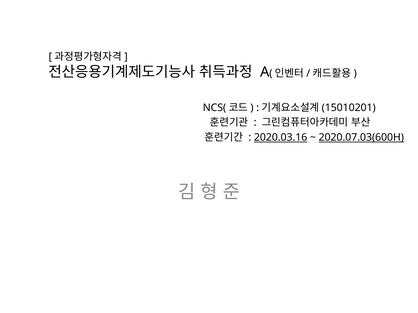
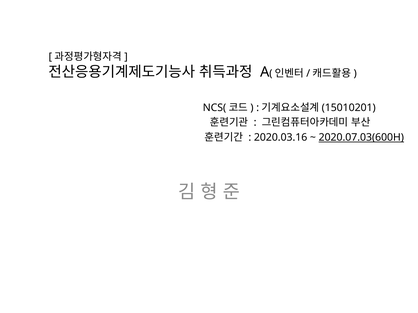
2020.03.16 underline: present -> none (281, 138)
